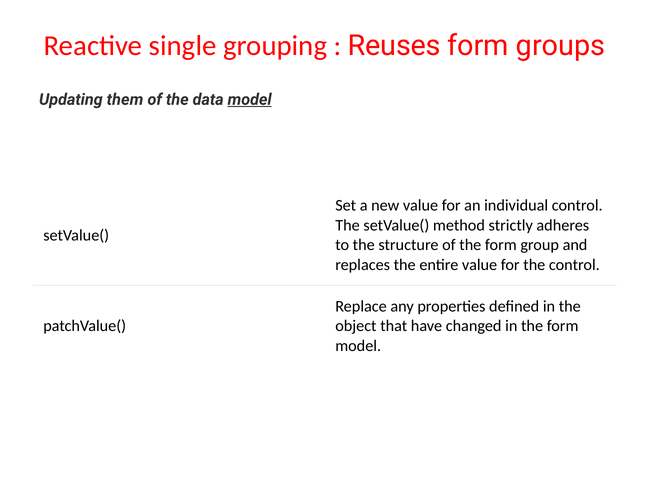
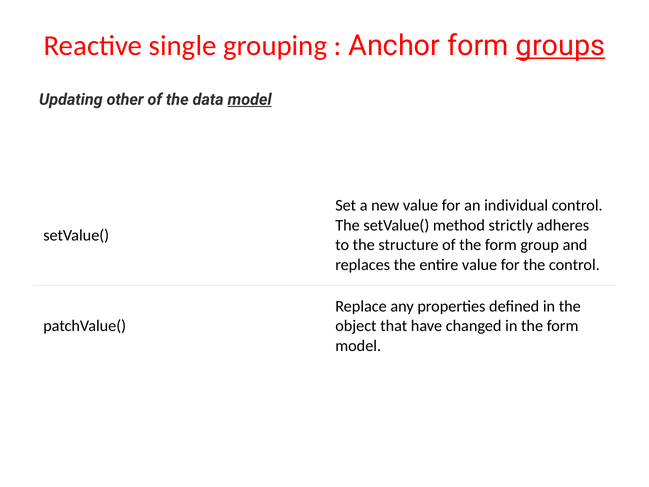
Reuses: Reuses -> Anchor (394, 46)
groups underline: none -> present (560, 46)
them: them -> other (125, 99)
